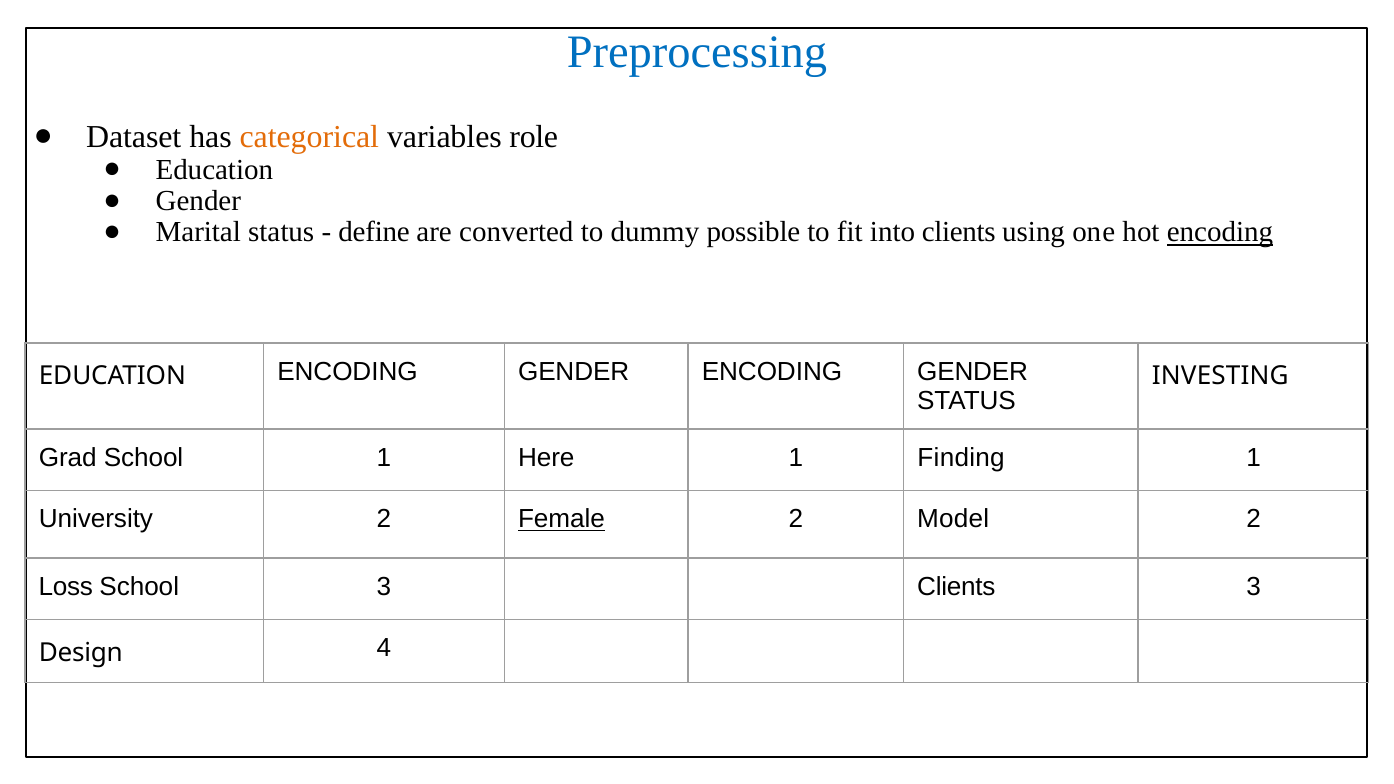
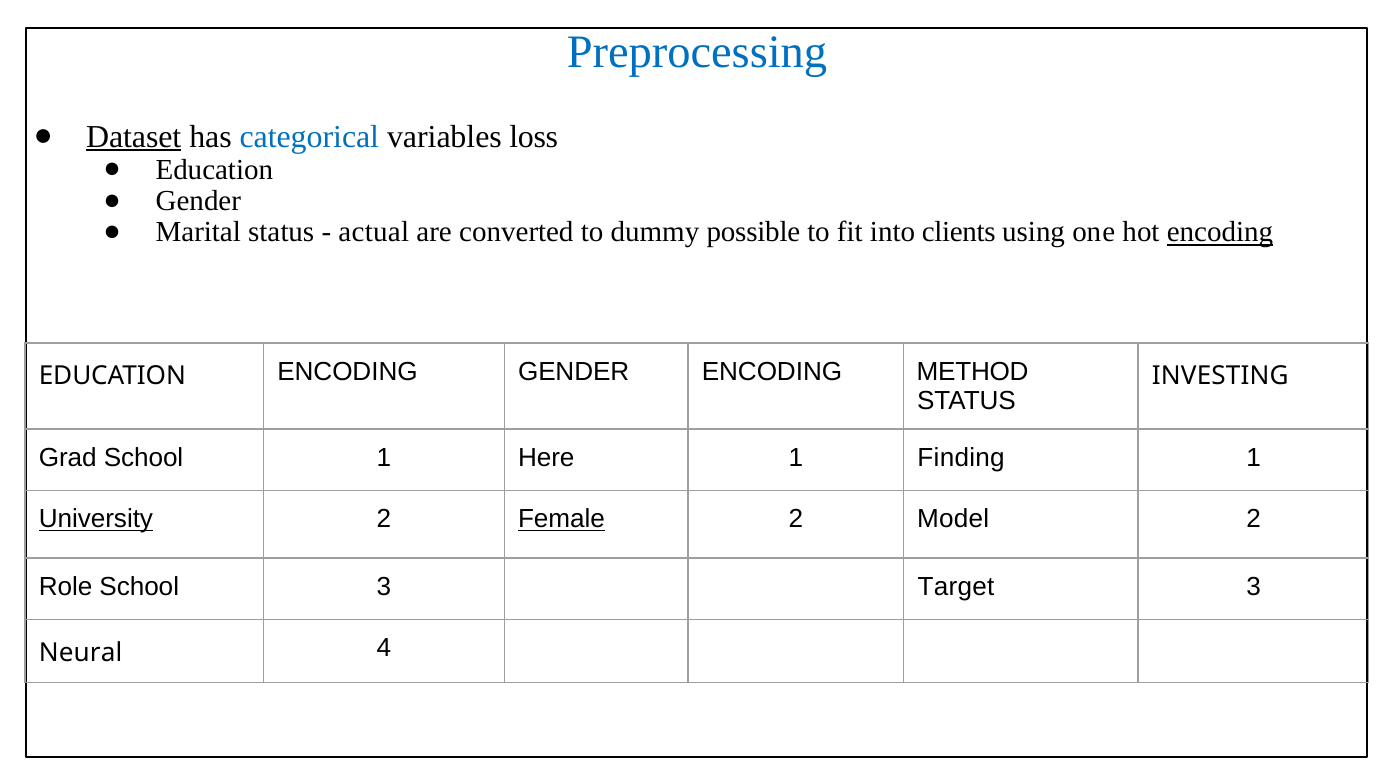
Dataset underline: none -> present (134, 137)
categorical colour: orange -> blue (309, 137)
role: role -> loss (534, 137)
define: define -> actual (374, 232)
GENDER ENCODING GENDER: GENDER -> METHOD (973, 372)
University underline: none -> present (96, 519)
Loss: Loss -> Role (66, 587)
3 Clients: Clients -> Target (956, 587)
Design: Design -> Neural (81, 653)
